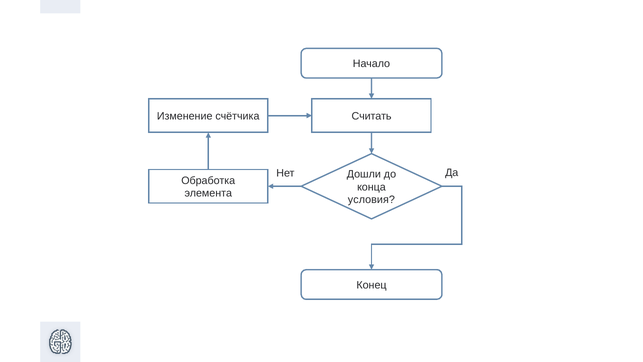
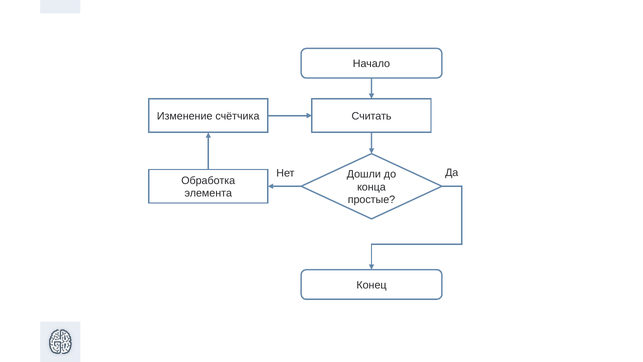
условия: условия -> простые (371, 200)
